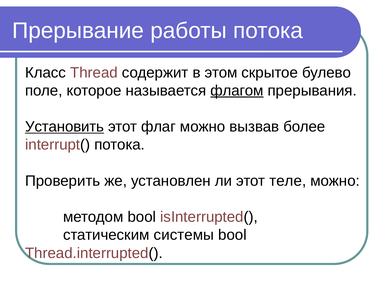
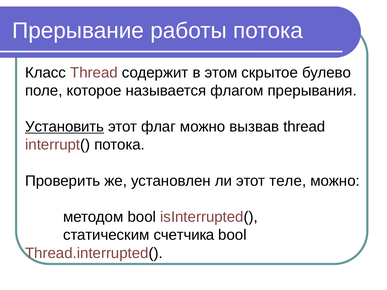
флагом underline: present -> none (237, 91)
вызвав более: более -> thread (304, 127)
системы: системы -> счетчика (184, 235)
